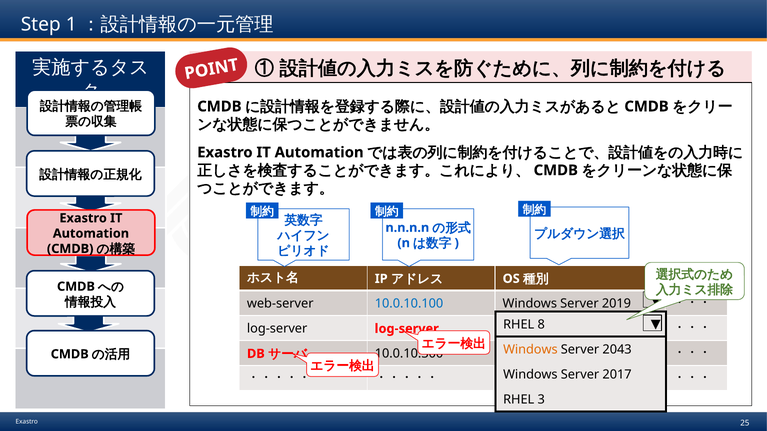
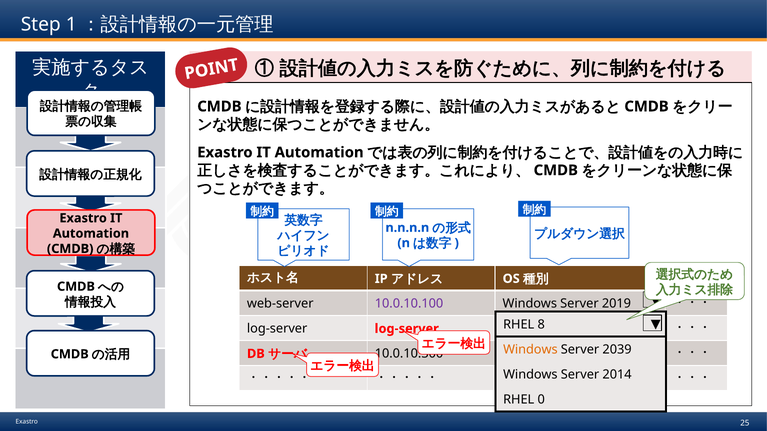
10.0.10.100 colour: blue -> purple (409, 304)
2043: 2043 -> 2039 (617, 350)
2017: 2017 -> 2014 (617, 375)
3: 3 -> 0 (541, 400)
